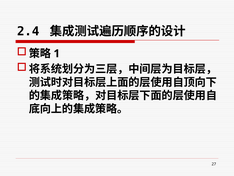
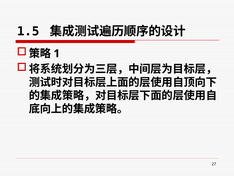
2.4: 2.4 -> 1.5 (28, 31)
